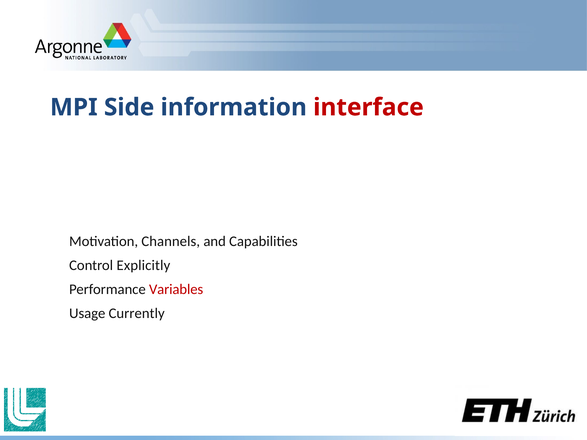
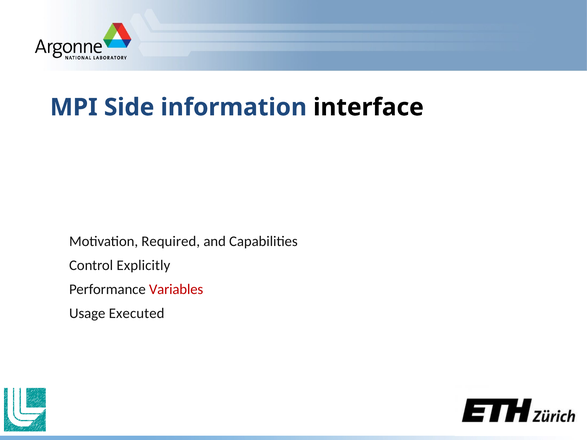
interface colour: red -> black (368, 107)
Channels: Channels -> Required (171, 241)
Currently: Currently -> Executed (137, 313)
